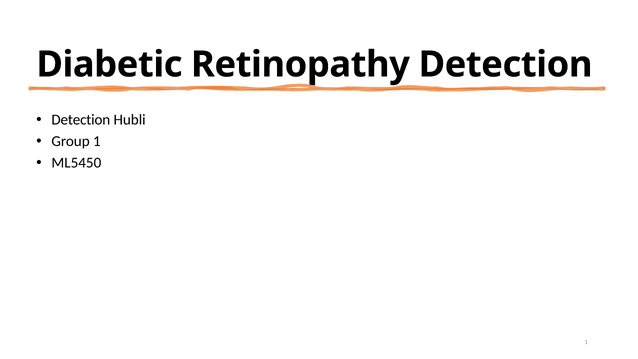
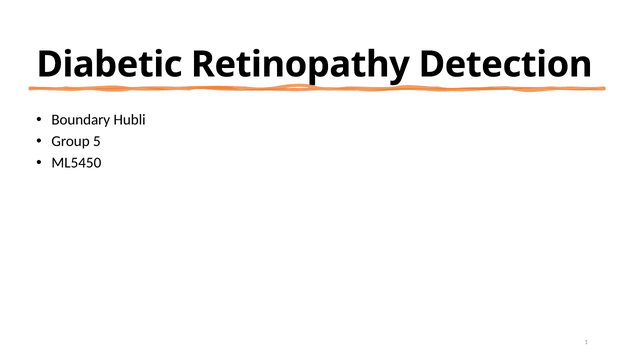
Detection: Detection -> Boundary (81, 120)
Group 1: 1 -> 5 (97, 141)
